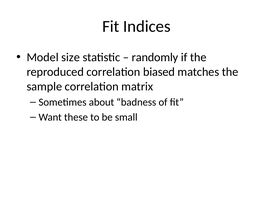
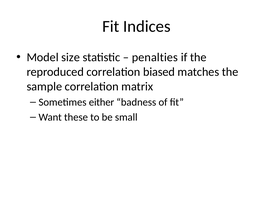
randomly: randomly -> penalties (155, 57)
about: about -> either (102, 102)
